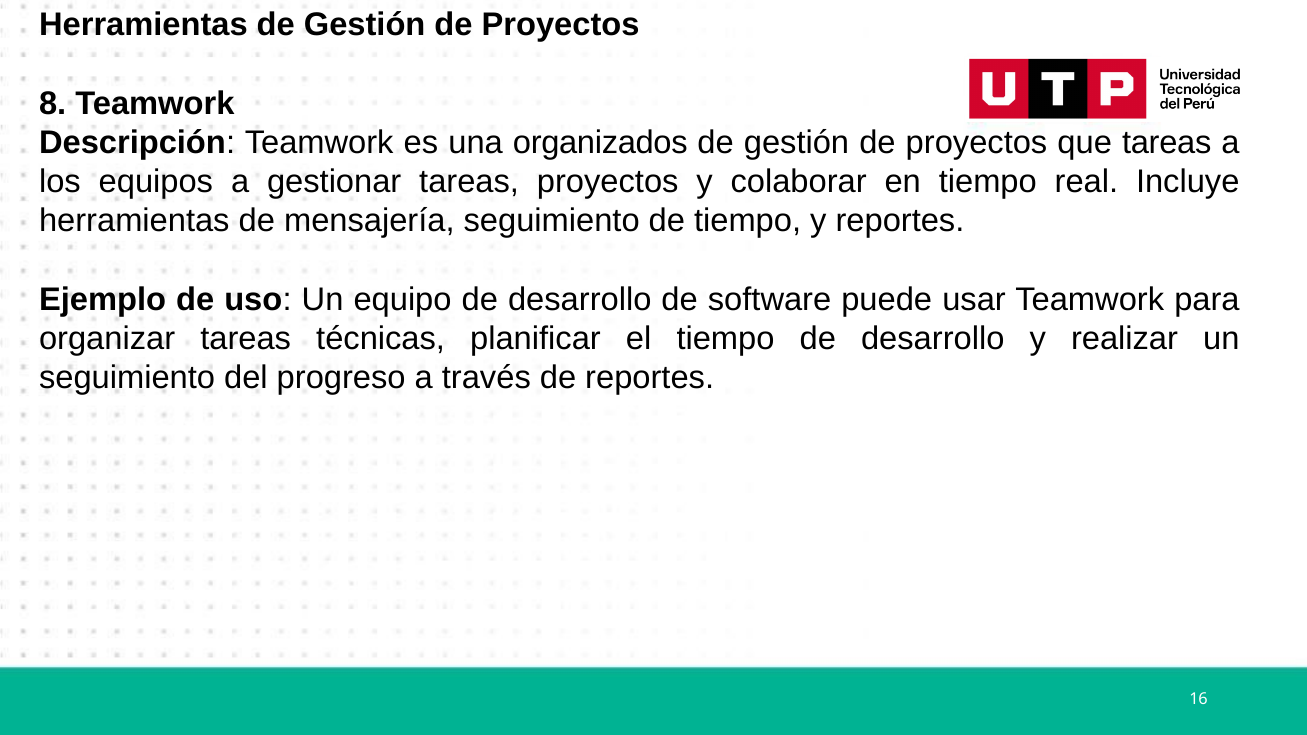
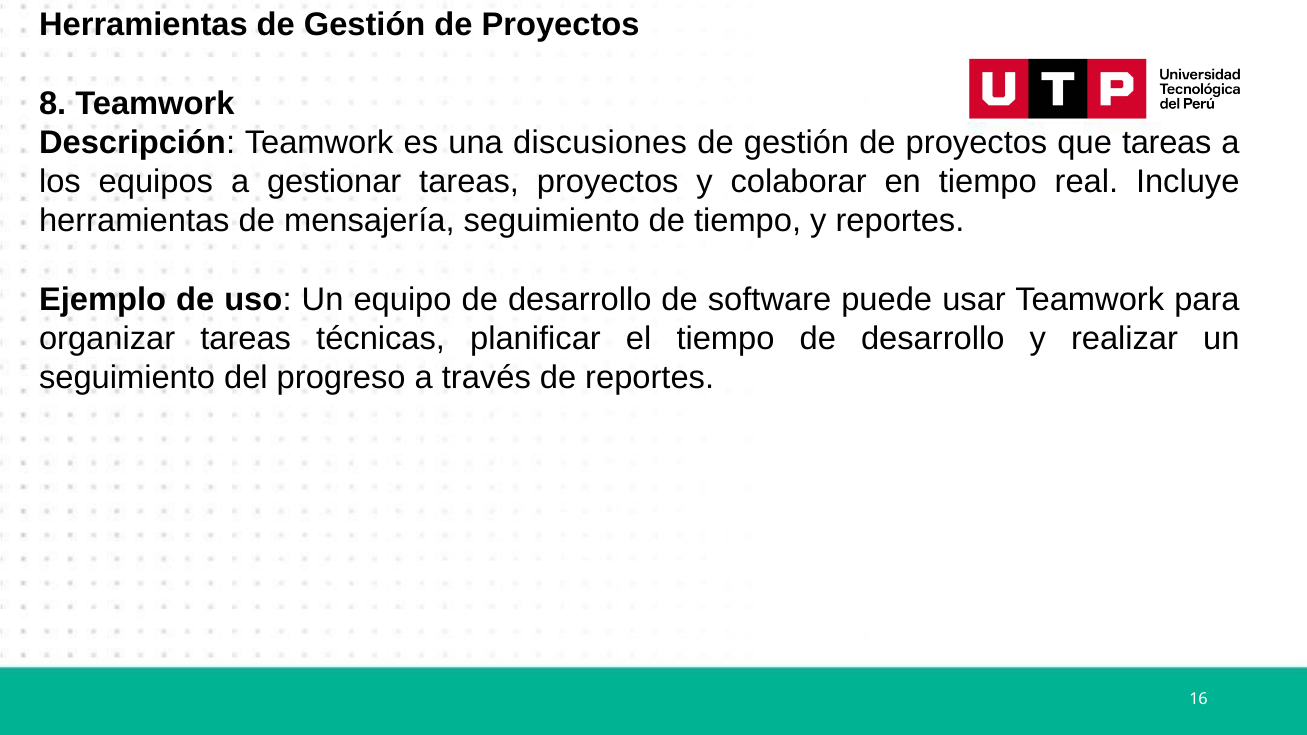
organizados: organizados -> discusiones (600, 143)
